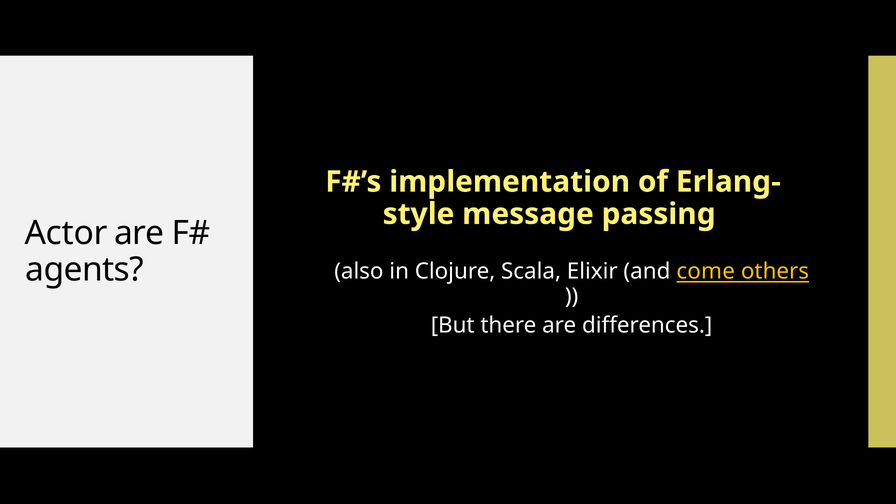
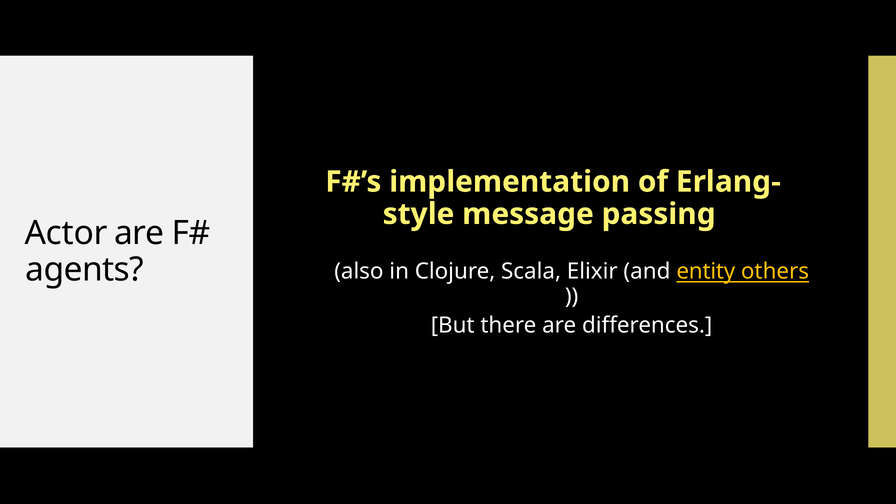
come: come -> entity (706, 272)
